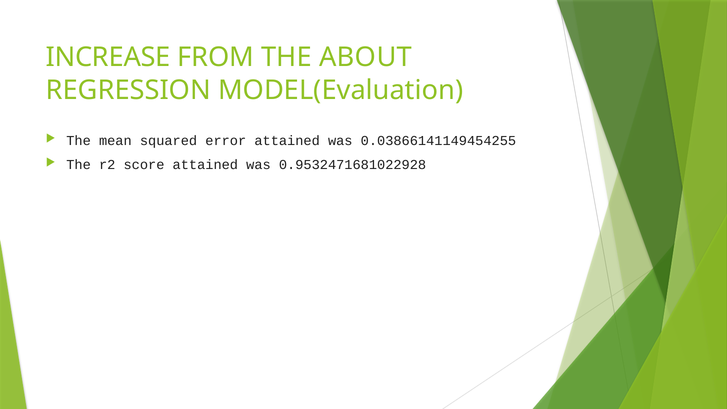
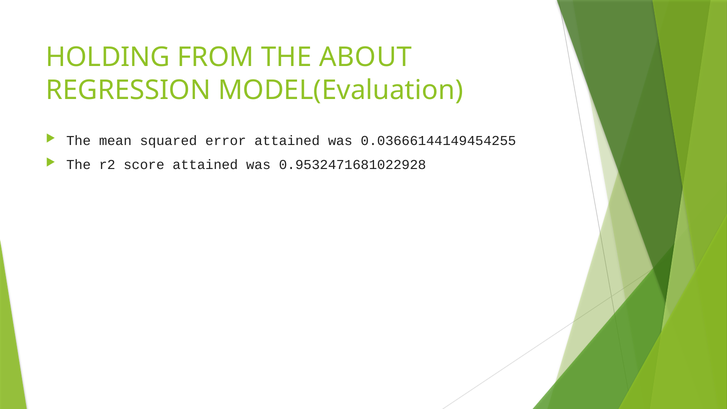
INCREASE: INCREASE -> HOLDING (108, 57)
0.03866141149454255: 0.03866141149454255 -> 0.03666144149454255 (438, 141)
